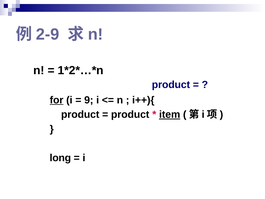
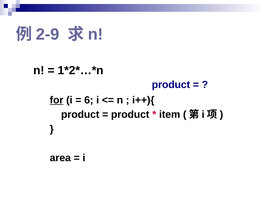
9: 9 -> 6 (89, 100)
item underline: present -> none (170, 114)
long: long -> area (60, 158)
